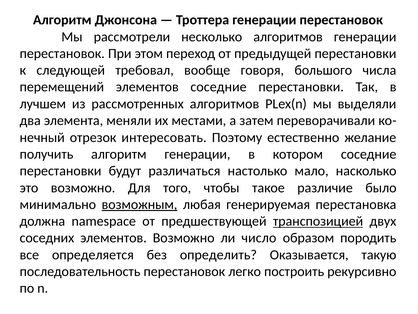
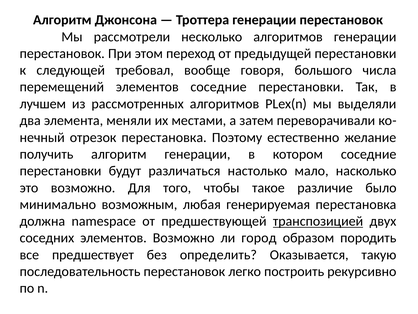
отрезок интересовать: интересовать -> перестановка (164, 137)
возможным underline: present -> none (140, 204)
число: число -> город (259, 238)
определяется: определяется -> предшествует (93, 254)
